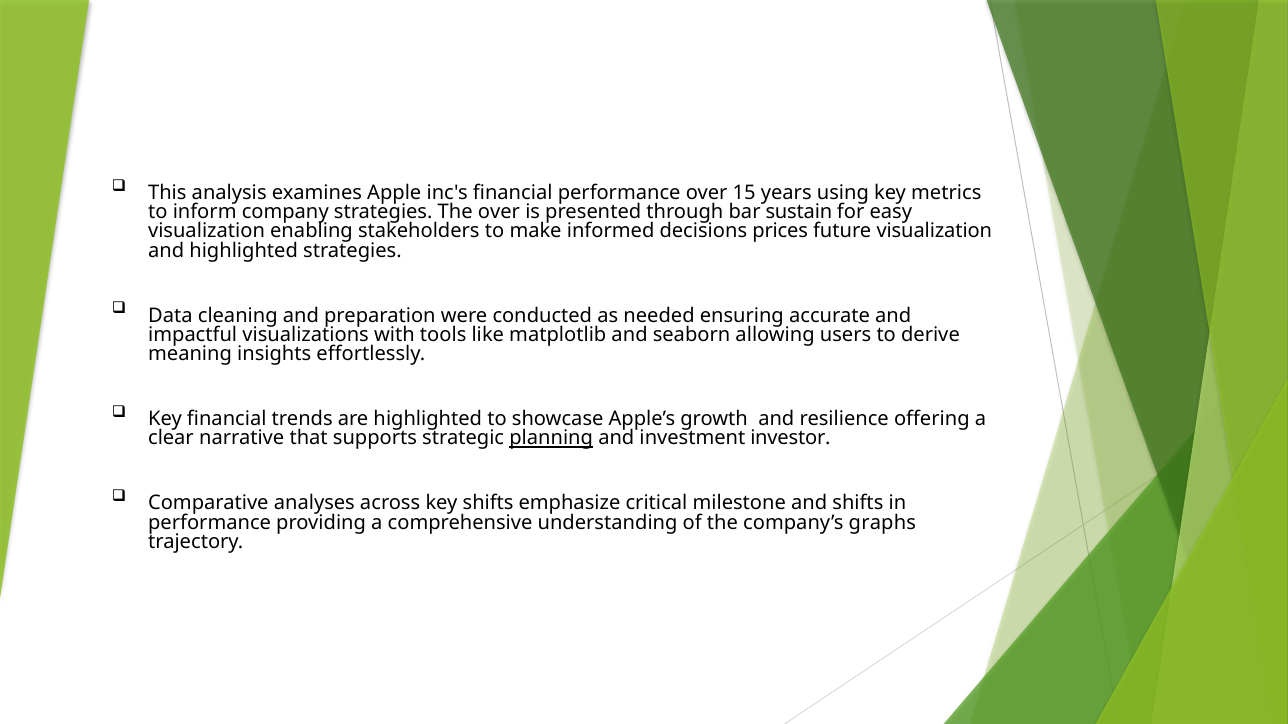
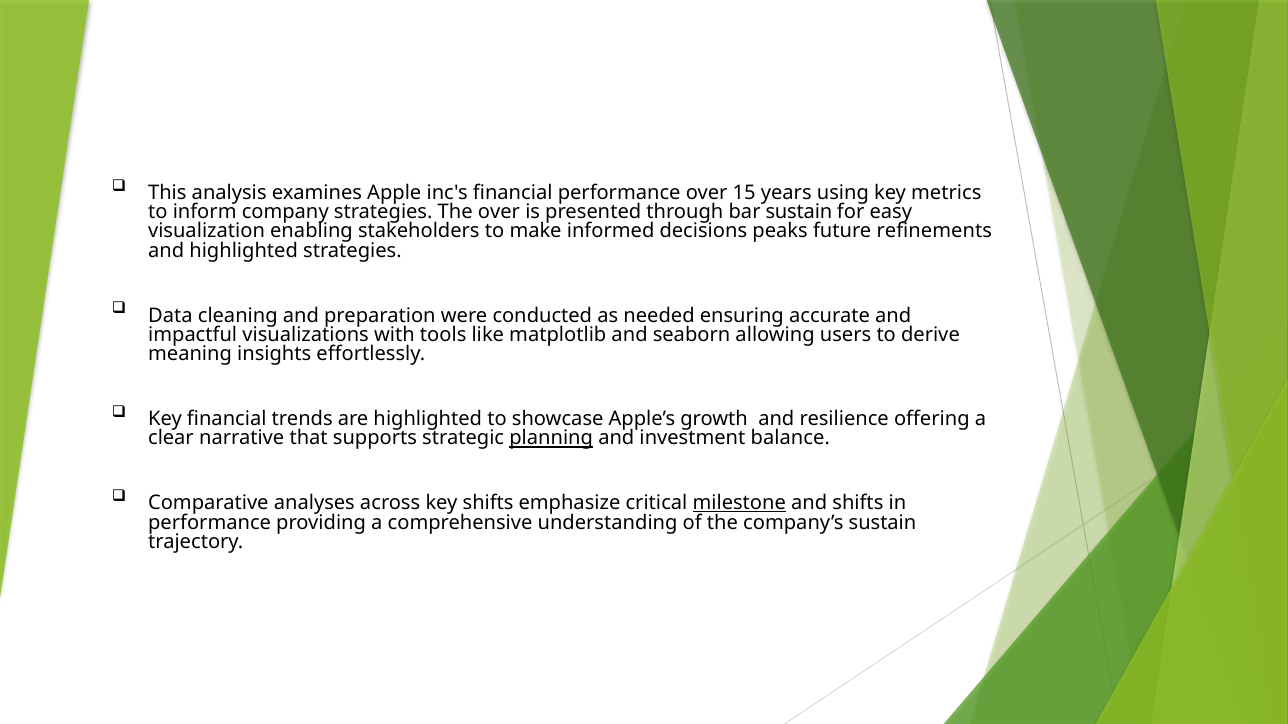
prices: prices -> peaks (780, 231)
future visualization: visualization -> refinements (934, 231)
investor: investor -> balance (790, 439)
milestone underline: none -> present (739, 504)
company’s graphs: graphs -> sustain (883, 523)
